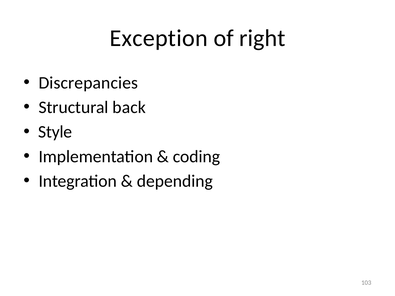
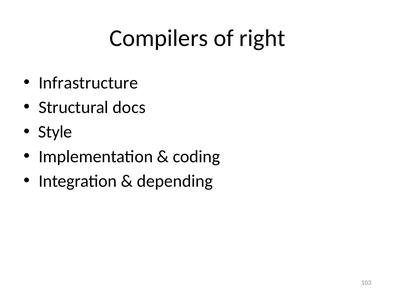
Exception: Exception -> Compilers (159, 38)
Discrepancies: Discrepancies -> Infrastructure (88, 83)
back: back -> docs (129, 107)
